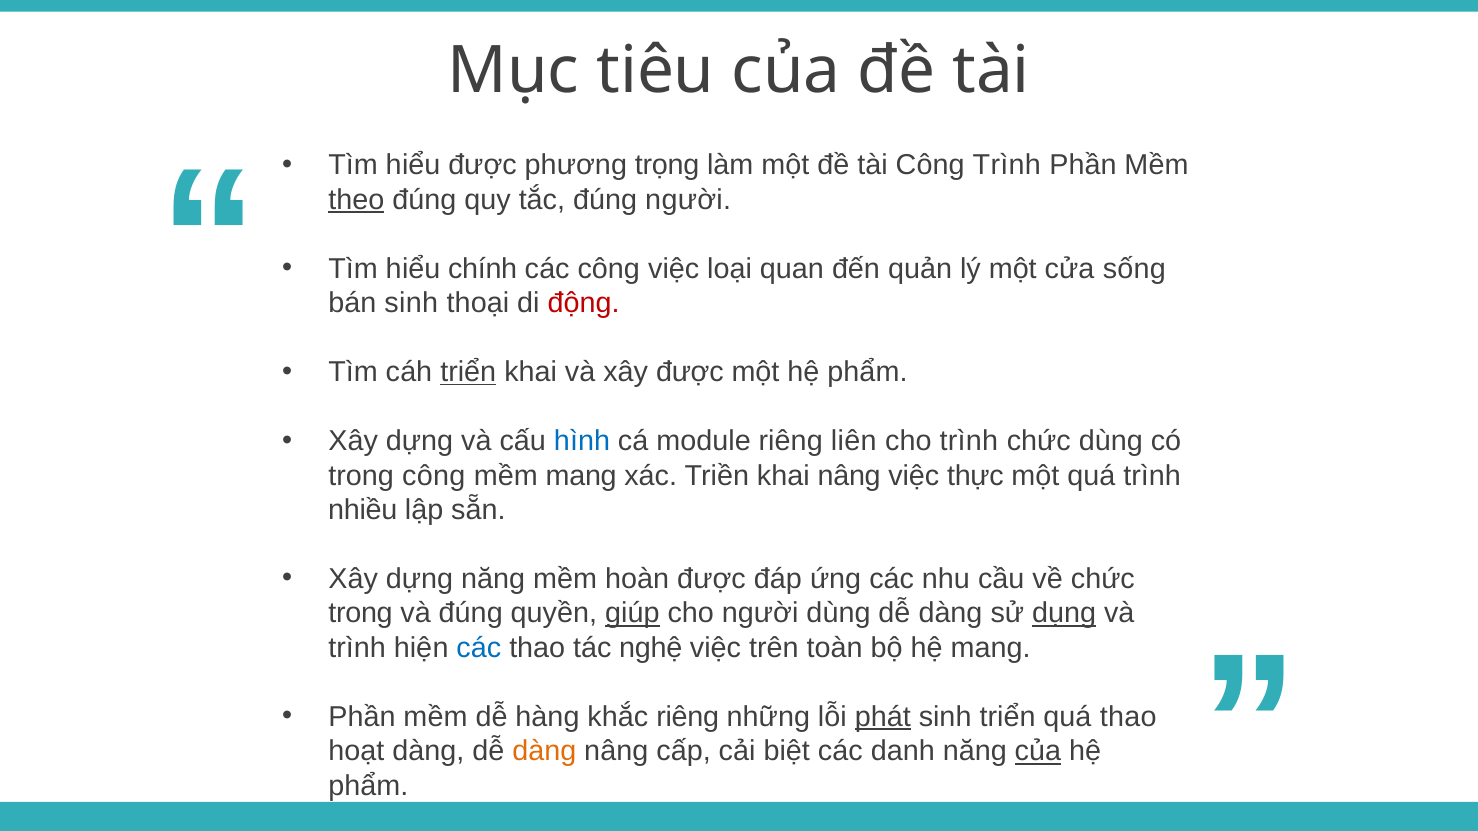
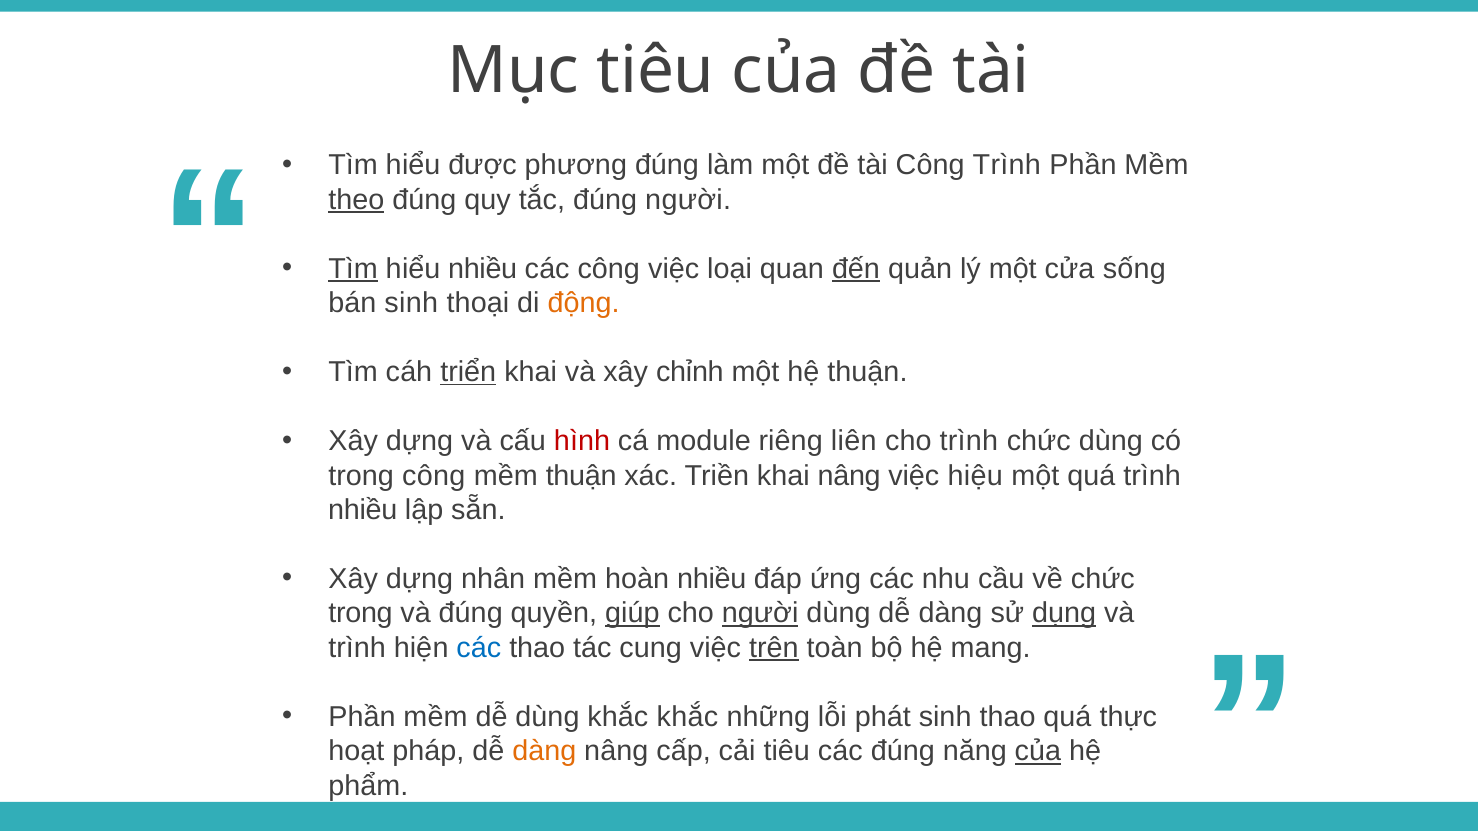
phương trọng: trọng -> đúng (667, 165)
Tìm underline: none -> present (353, 269)
hiểu chính: chính -> nhiều (483, 269)
đến underline: none -> present (856, 269)
động colour: red -> orange (584, 303)
xây được: được -> chỉnh (690, 372)
một hệ phẩm: phẩm -> thuận (867, 372)
hình colour: blue -> red (582, 441)
mềm mang: mang -> thuận (581, 476)
thực: thực -> hiệu (975, 476)
dựng năng: năng -> nhân (493, 579)
hoàn được: được -> nhiều (712, 579)
người underline: none -> present (760, 614)
nghệ: nghệ -> cung (651, 648)
trên underline: none -> present (774, 648)
dễ hàng: hàng -> dùng (547, 717)
khắc riêng: riêng -> khắc (687, 717)
phát underline: present -> none (883, 717)
sinh triển: triển -> thao (1008, 717)
quá thao: thao -> thực (1128, 717)
hoạt dàng: dàng -> pháp (428, 752)
cải biệt: biệt -> tiêu (787, 752)
các danh: danh -> đúng (903, 752)
